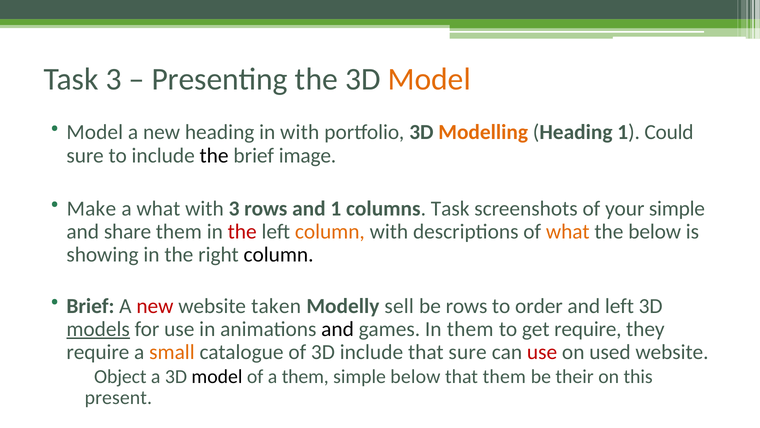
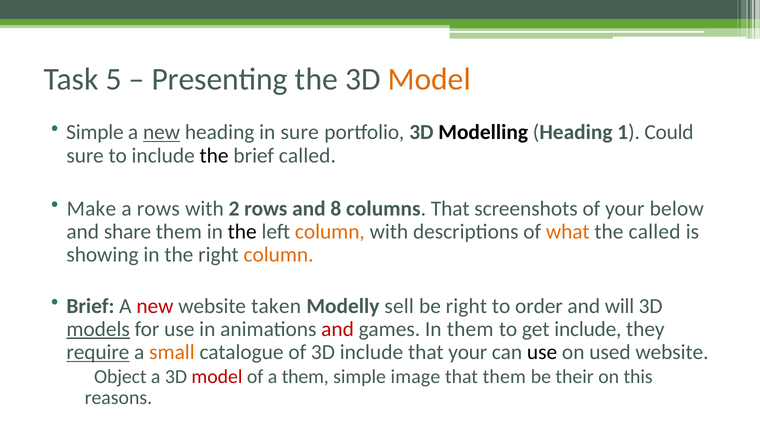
Task 3: 3 -> 5 (114, 79)
Model: Model -> Simple (95, 132)
new underline: none -> present (162, 132)
in with: with -> sure (300, 132)
Modelling colour: orange -> black (483, 132)
brief image: image -> called (307, 155)
a what: what -> rows (158, 208)
with 3: 3 -> 2 (234, 208)
and 1: 1 -> 8 (336, 208)
columns Task: Task -> That (450, 208)
your simple: simple -> below (677, 208)
the colour: red -> black (242, 231)
the below: below -> called (655, 231)
column colour: black -> orange (279, 255)
be rows: rows -> right (466, 306)
and left: left -> will (620, 306)
and colour: black -> red (338, 329)
get require: require -> include (588, 329)
require underline: none -> present (98, 352)
that sure: sure -> your (468, 352)
use colour: red -> black (542, 352)
model colour: black -> red (217, 376)
simple below: below -> image (415, 376)
present: present -> reasons (118, 397)
